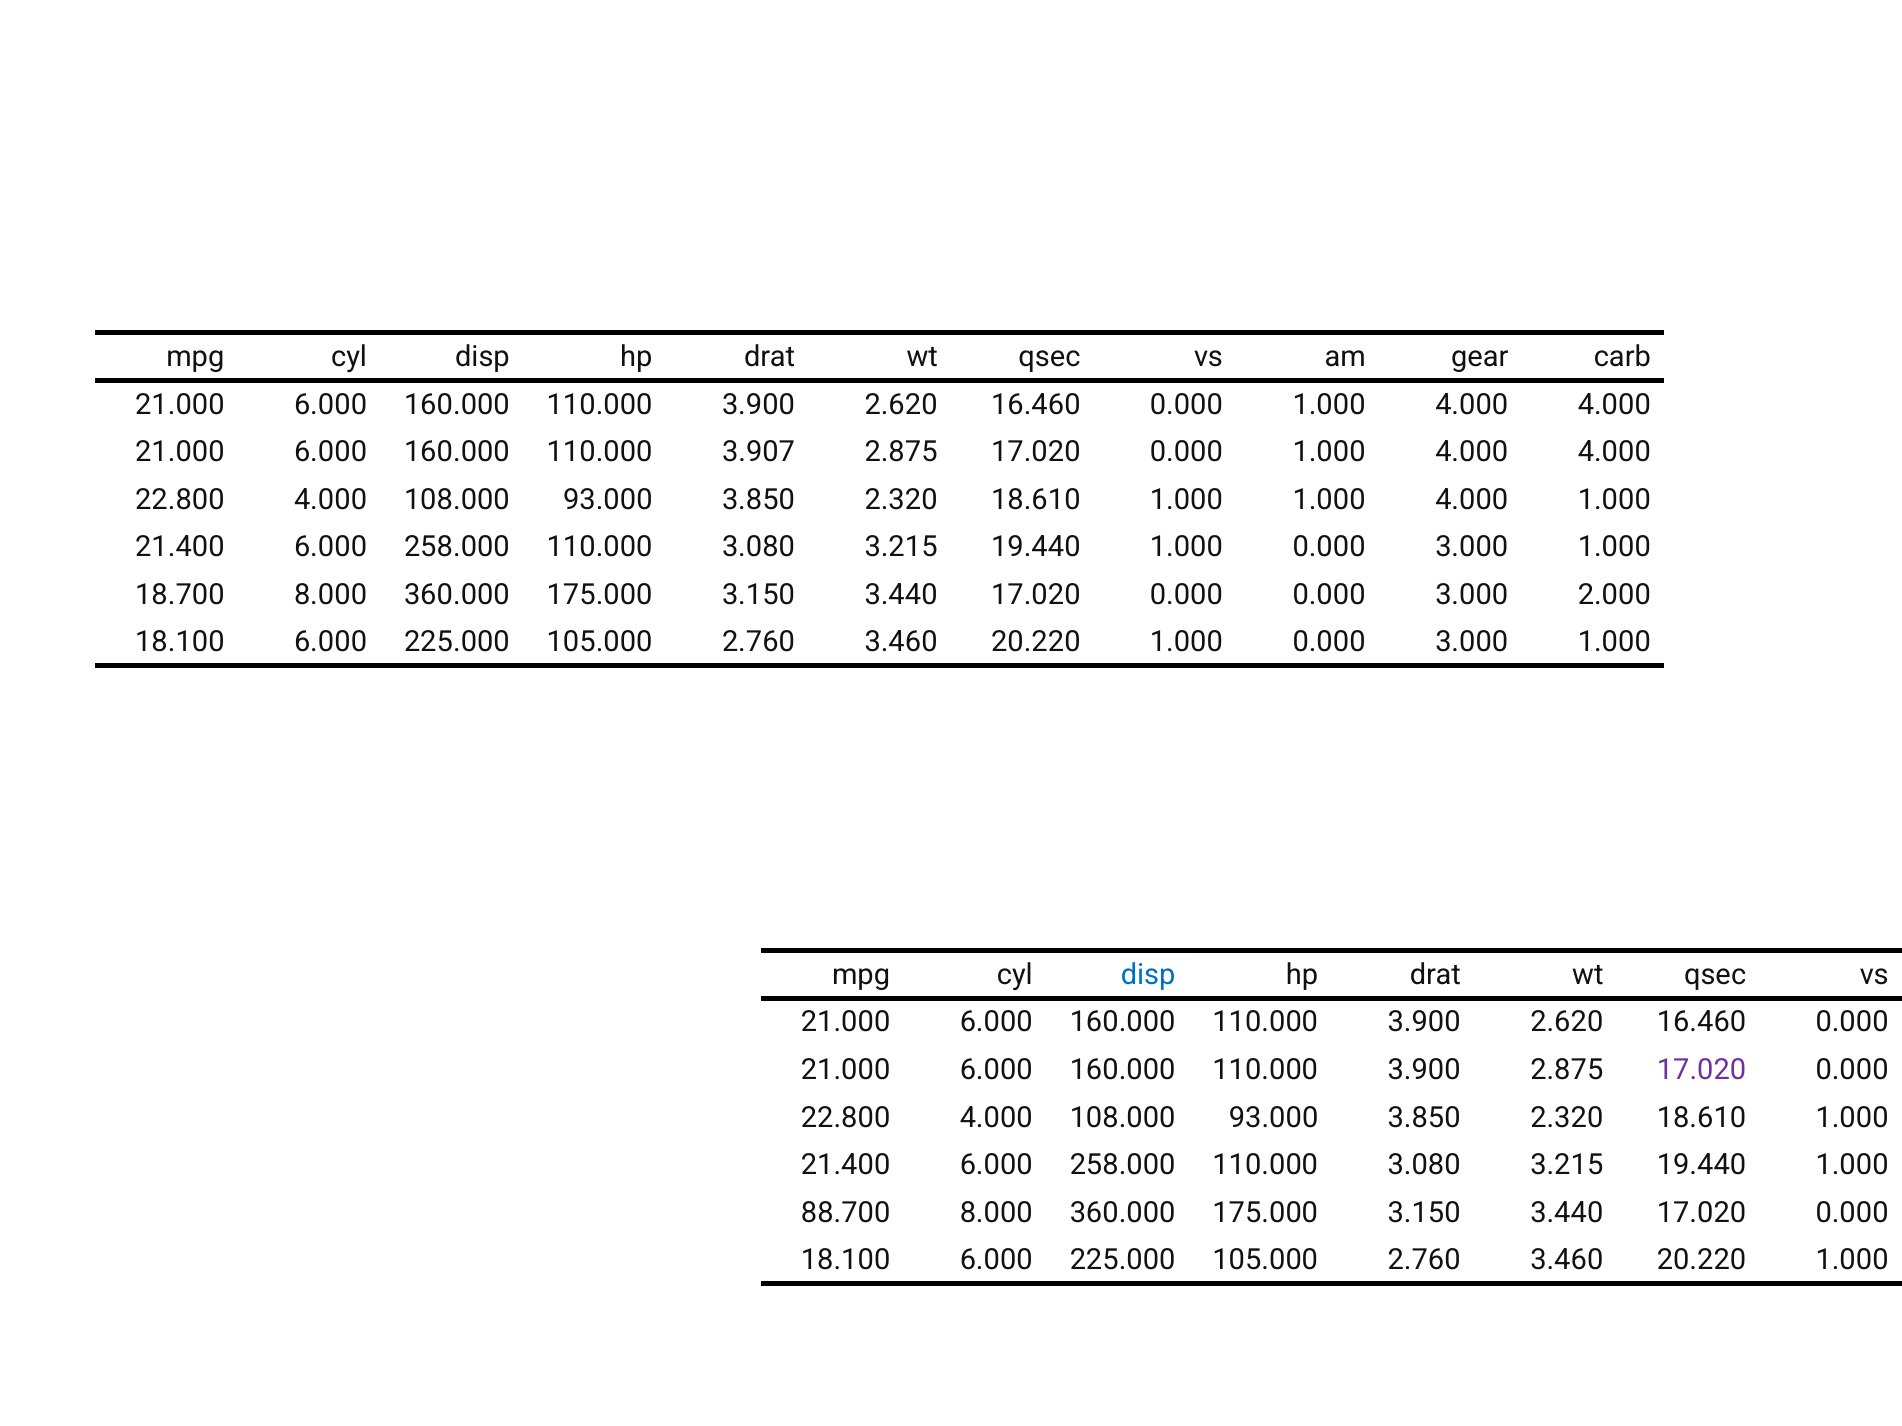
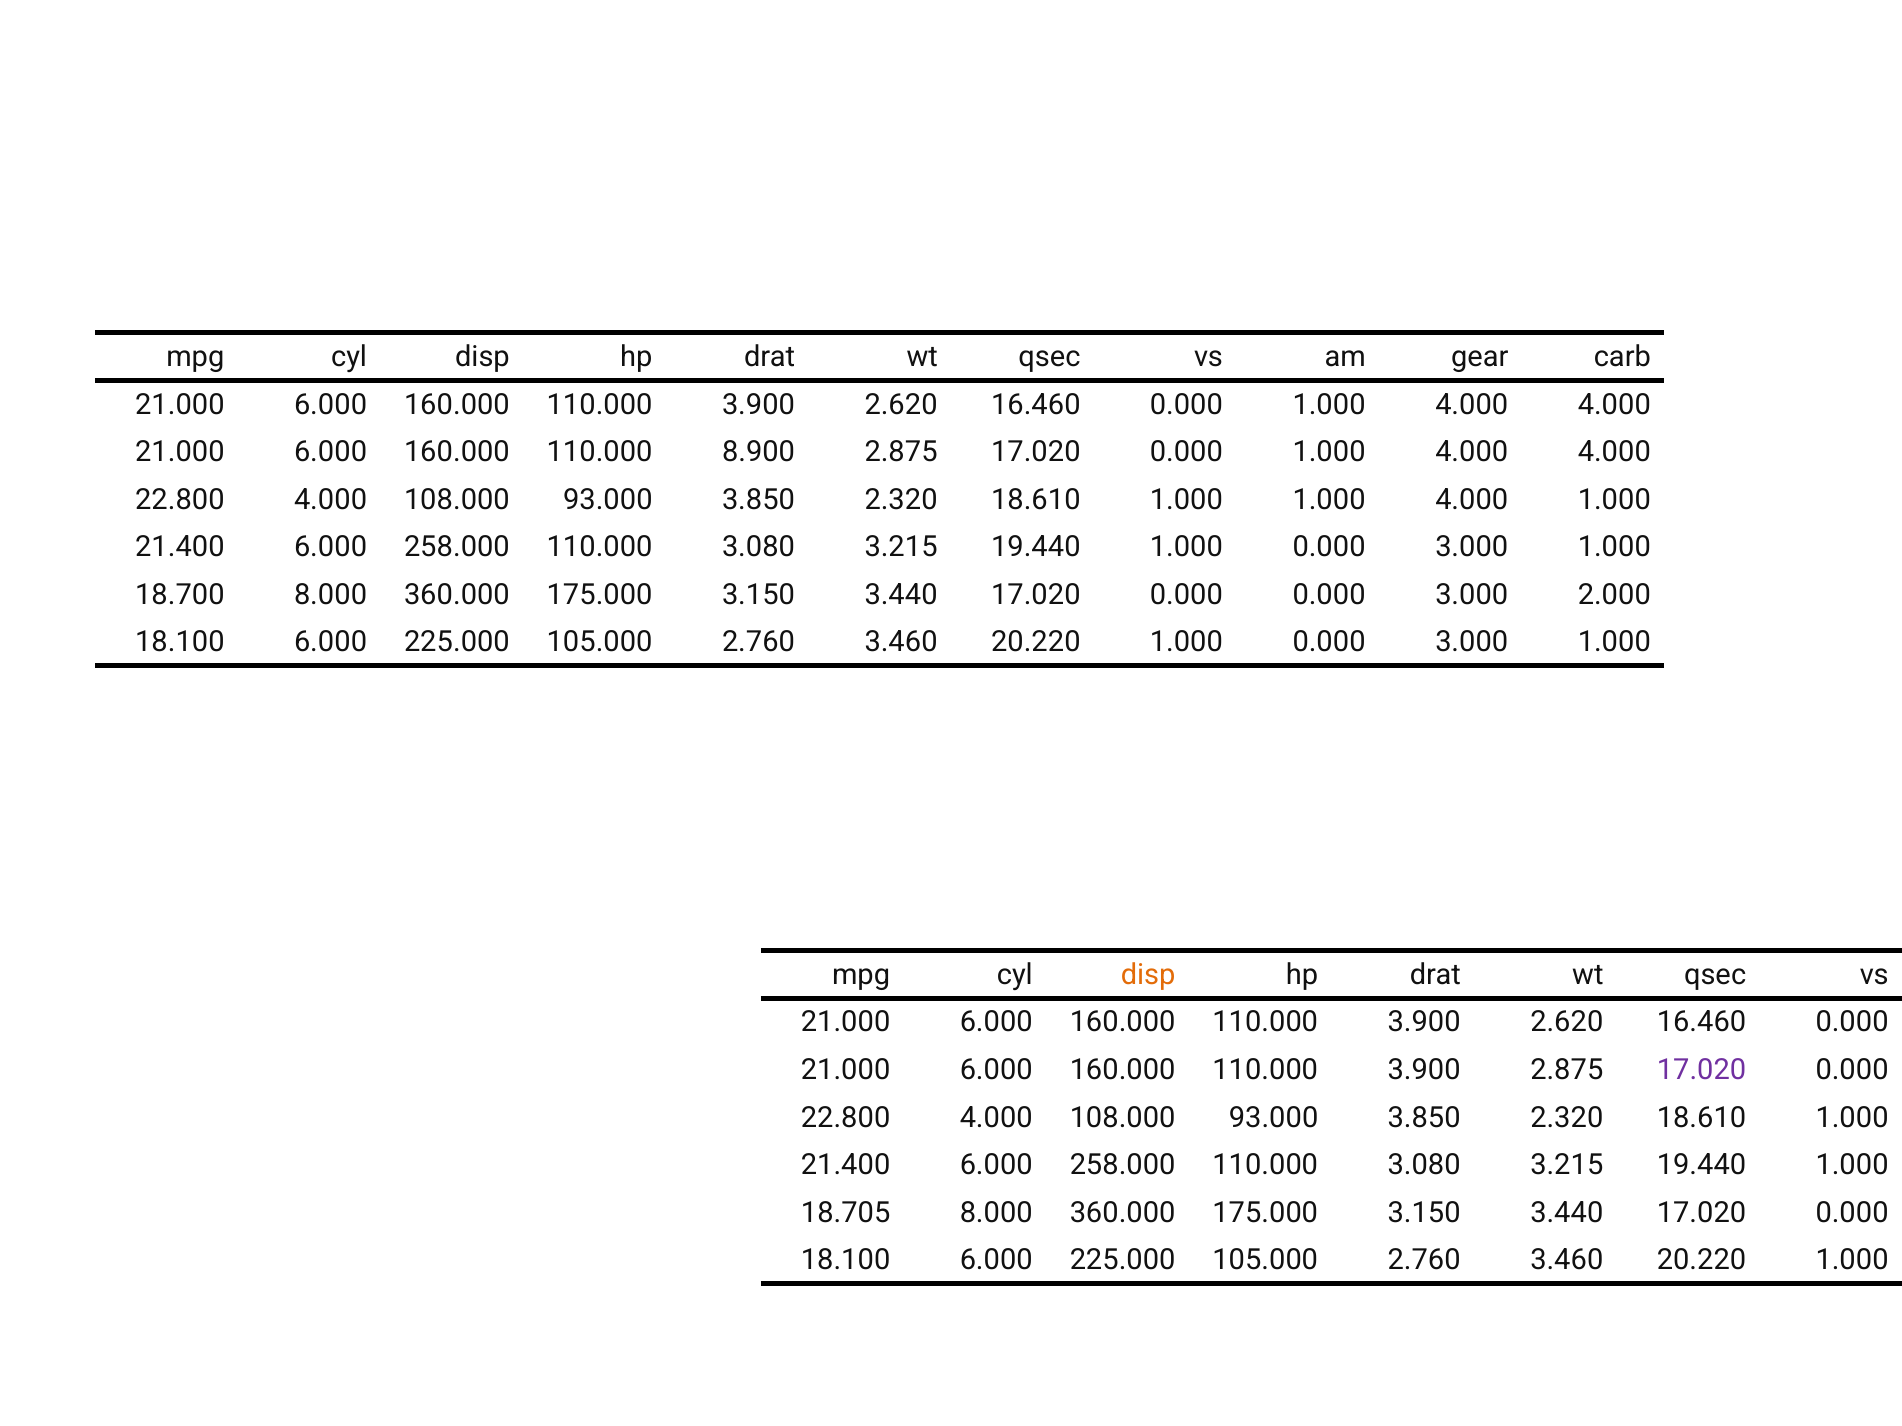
3.907: 3.907 -> 8.900 (759, 452)
disp colour: blue -> orange (1148, 975)
88.700: 88.700 -> 18.705 (846, 1213)
